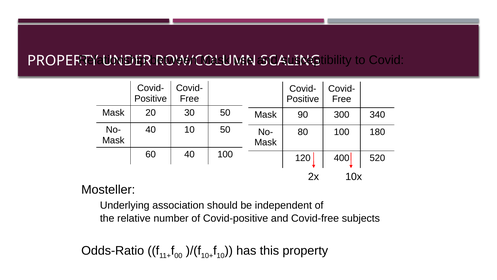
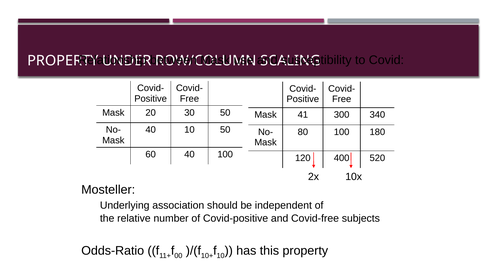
90: 90 -> 41 (303, 115)
